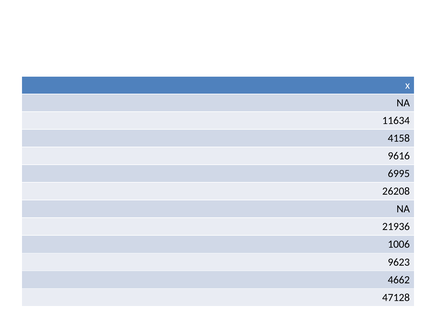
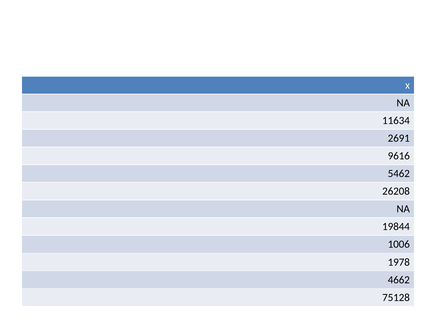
4158: 4158 -> 2691 (399, 138)
6995: 6995 -> 5462 (399, 174)
21936: 21936 -> 19844 (396, 227)
9623: 9623 -> 1978 (399, 262)
47128: 47128 -> 75128 (396, 297)
